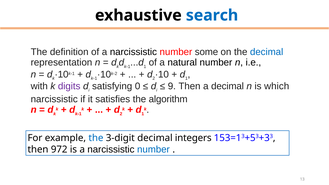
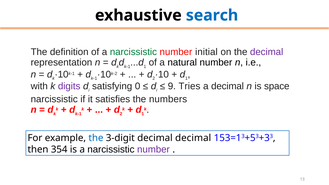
narcissistic colour: black -> green (133, 52)
some: some -> initial (206, 52)
decimal colour: blue -> purple (267, 52)
9 Then: Then -> Tries (189, 86)
which: which -> space (277, 86)
algorithm: algorithm -> numbers (168, 99)
decimal integers: integers -> decimal (193, 138)
972: 972 -> 354 (59, 149)
number colour: blue -> purple (153, 149)
